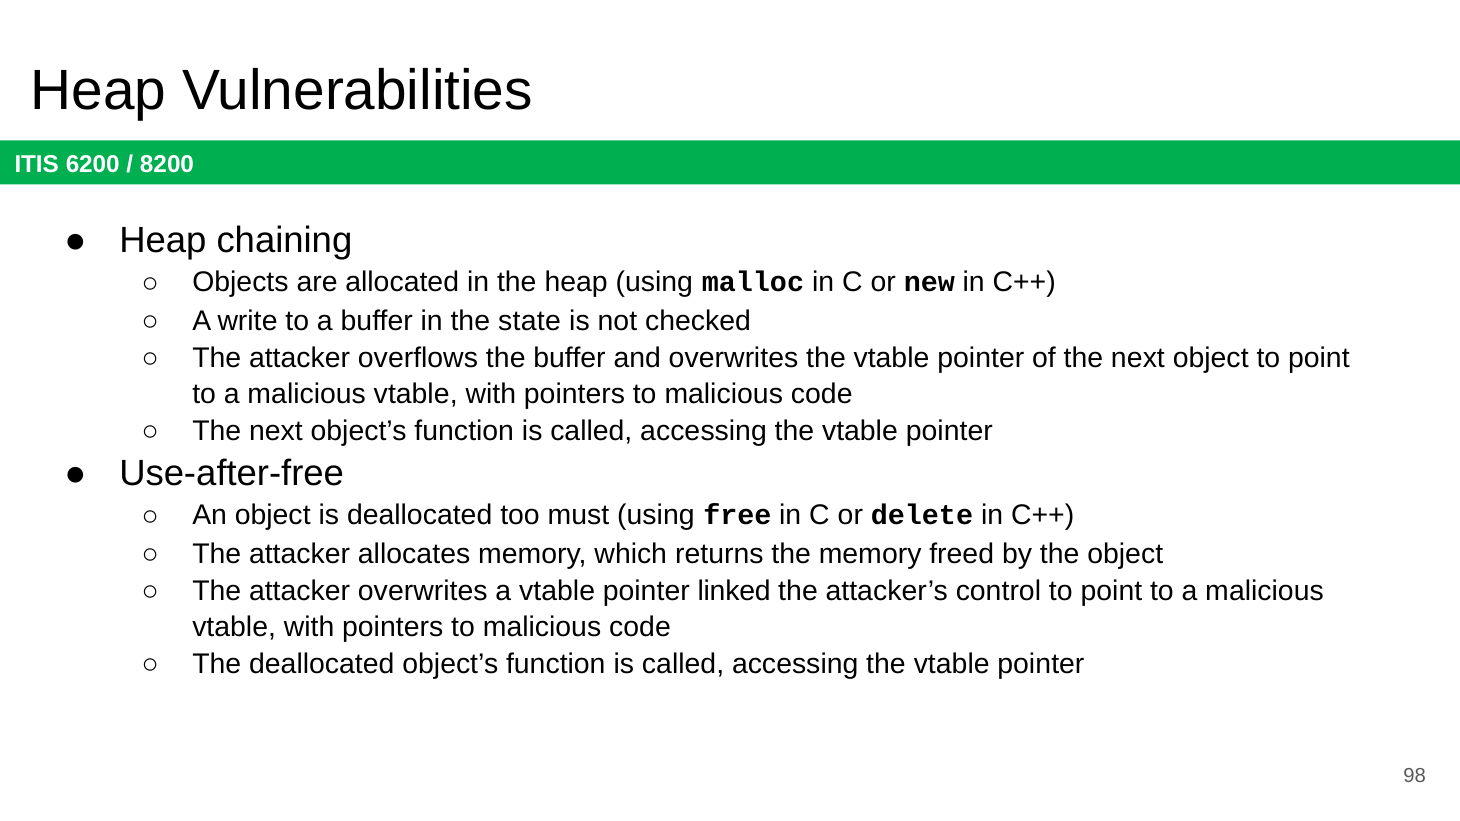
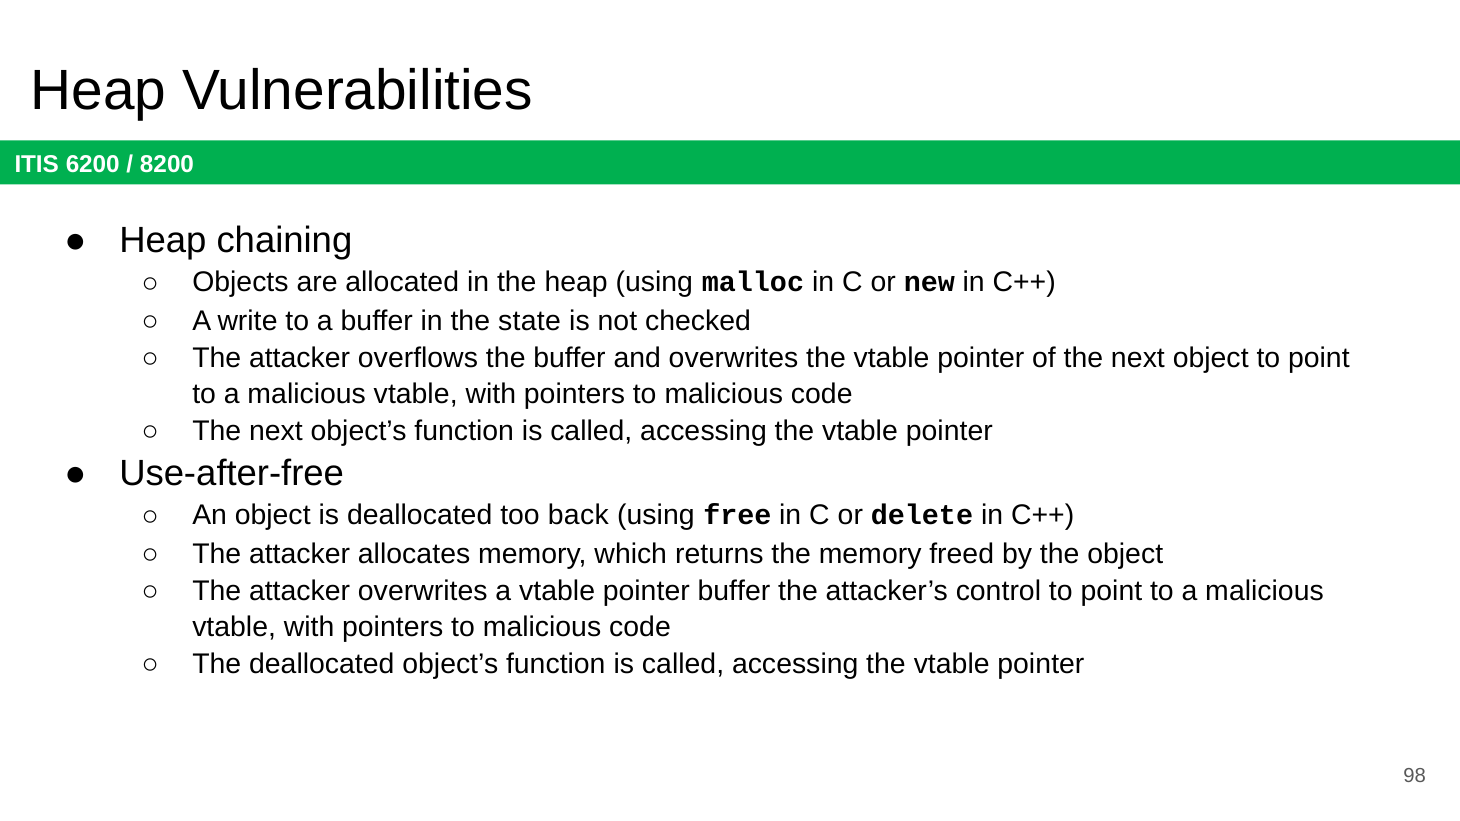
must: must -> back (578, 515)
pointer linked: linked -> buffer (734, 591)
